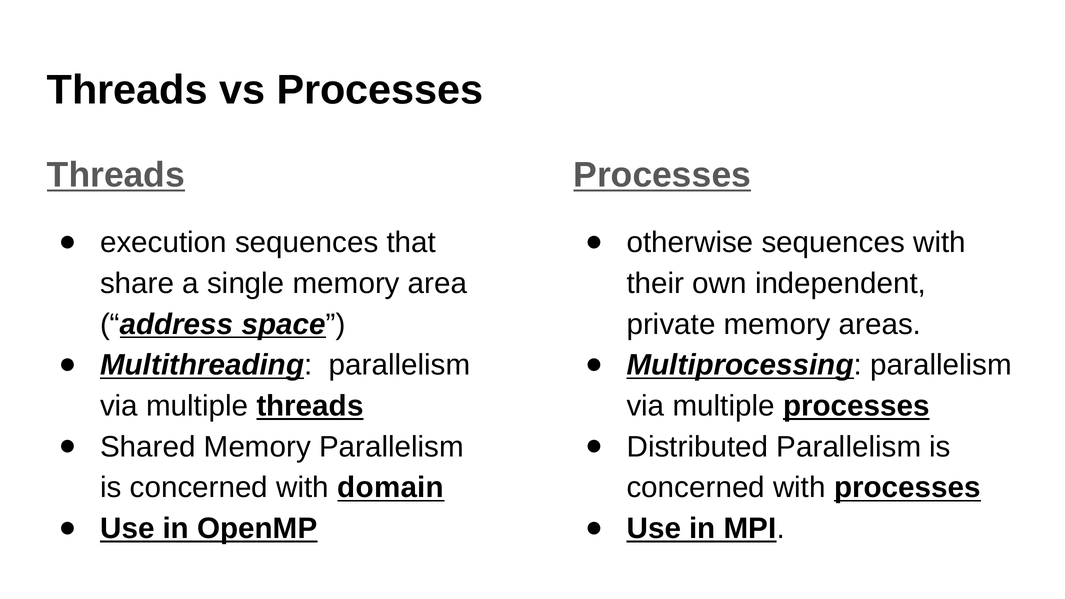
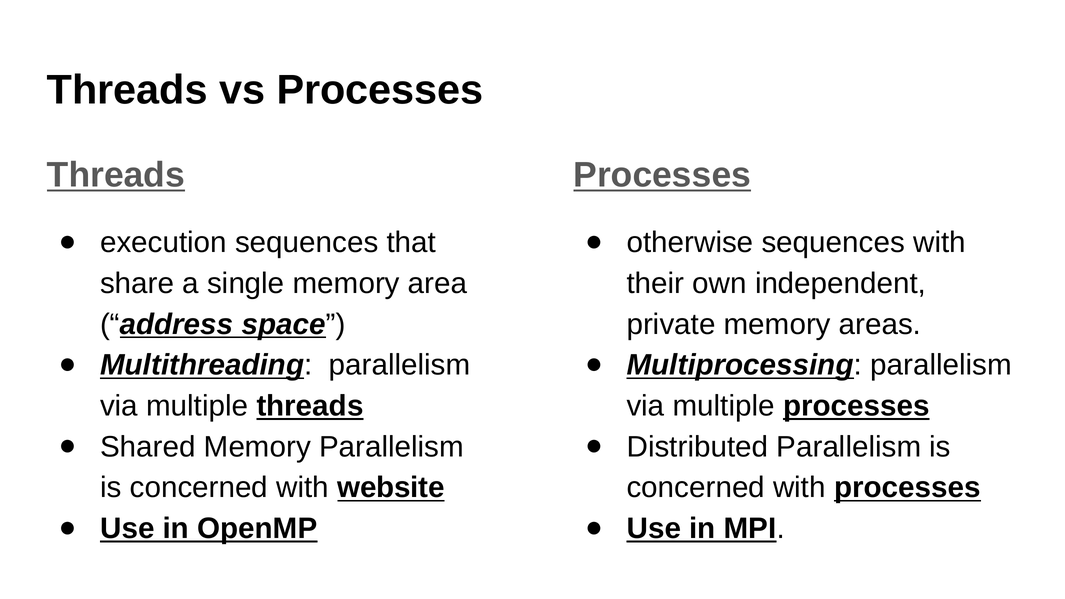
domain: domain -> website (391, 488)
